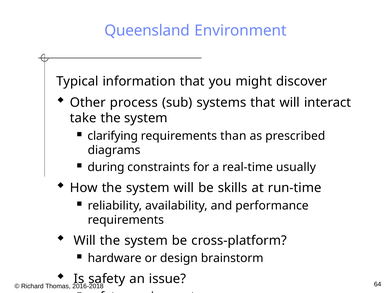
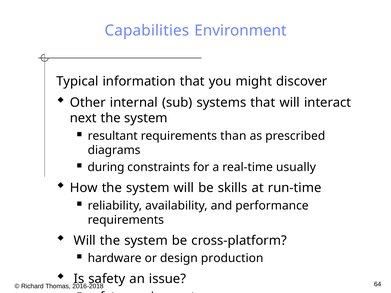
Queensland: Queensland -> Capabilities (147, 31)
process: process -> internal (134, 103)
take: take -> next (83, 118)
clarifying: clarifying -> resultant (113, 136)
brainstorm: brainstorm -> production (232, 258)
